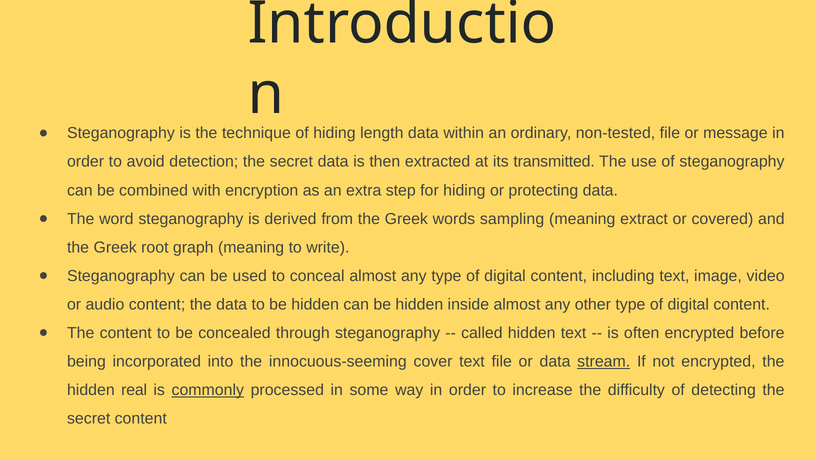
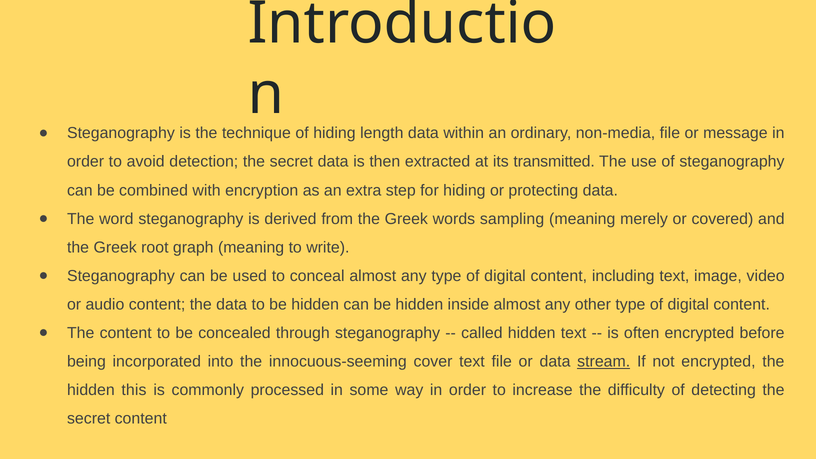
non-tested: non-tested -> non-media (616, 133)
extract: extract -> merely (644, 219)
real: real -> this (134, 390)
commonly underline: present -> none (208, 390)
